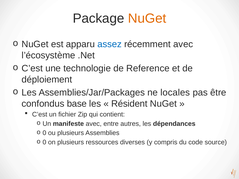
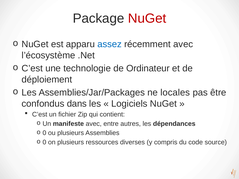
NuGet colour: orange -> red (147, 18)
Reference: Reference -> Ordinateur (148, 69)
base: base -> dans (77, 104)
Résident: Résident -> Logiciels (129, 104)
